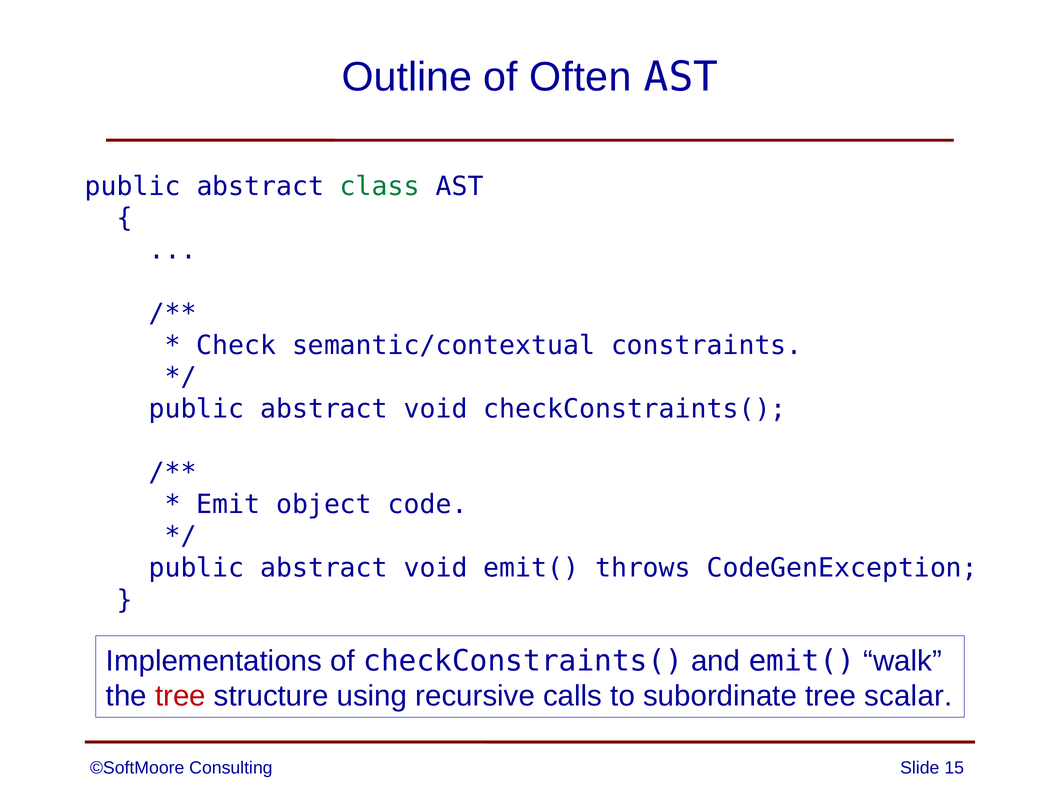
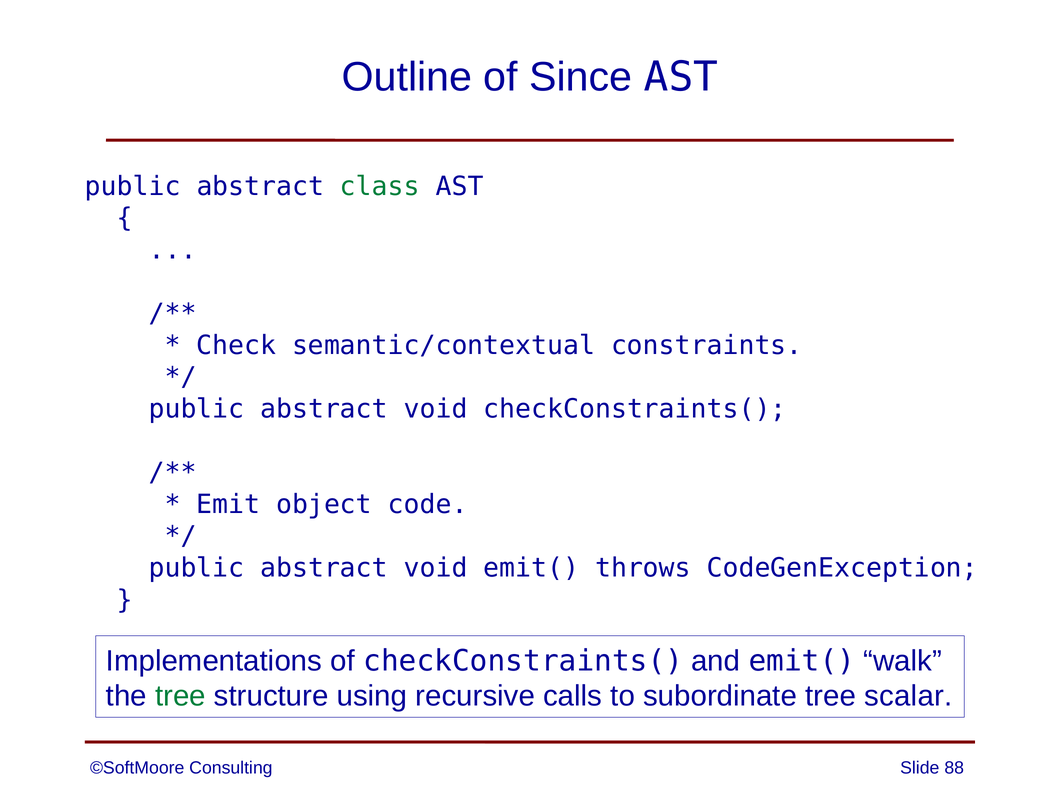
Often: Often -> Since (581, 77)
tree colour: red -> green (180, 696)
15: 15 -> 88 (954, 768)
